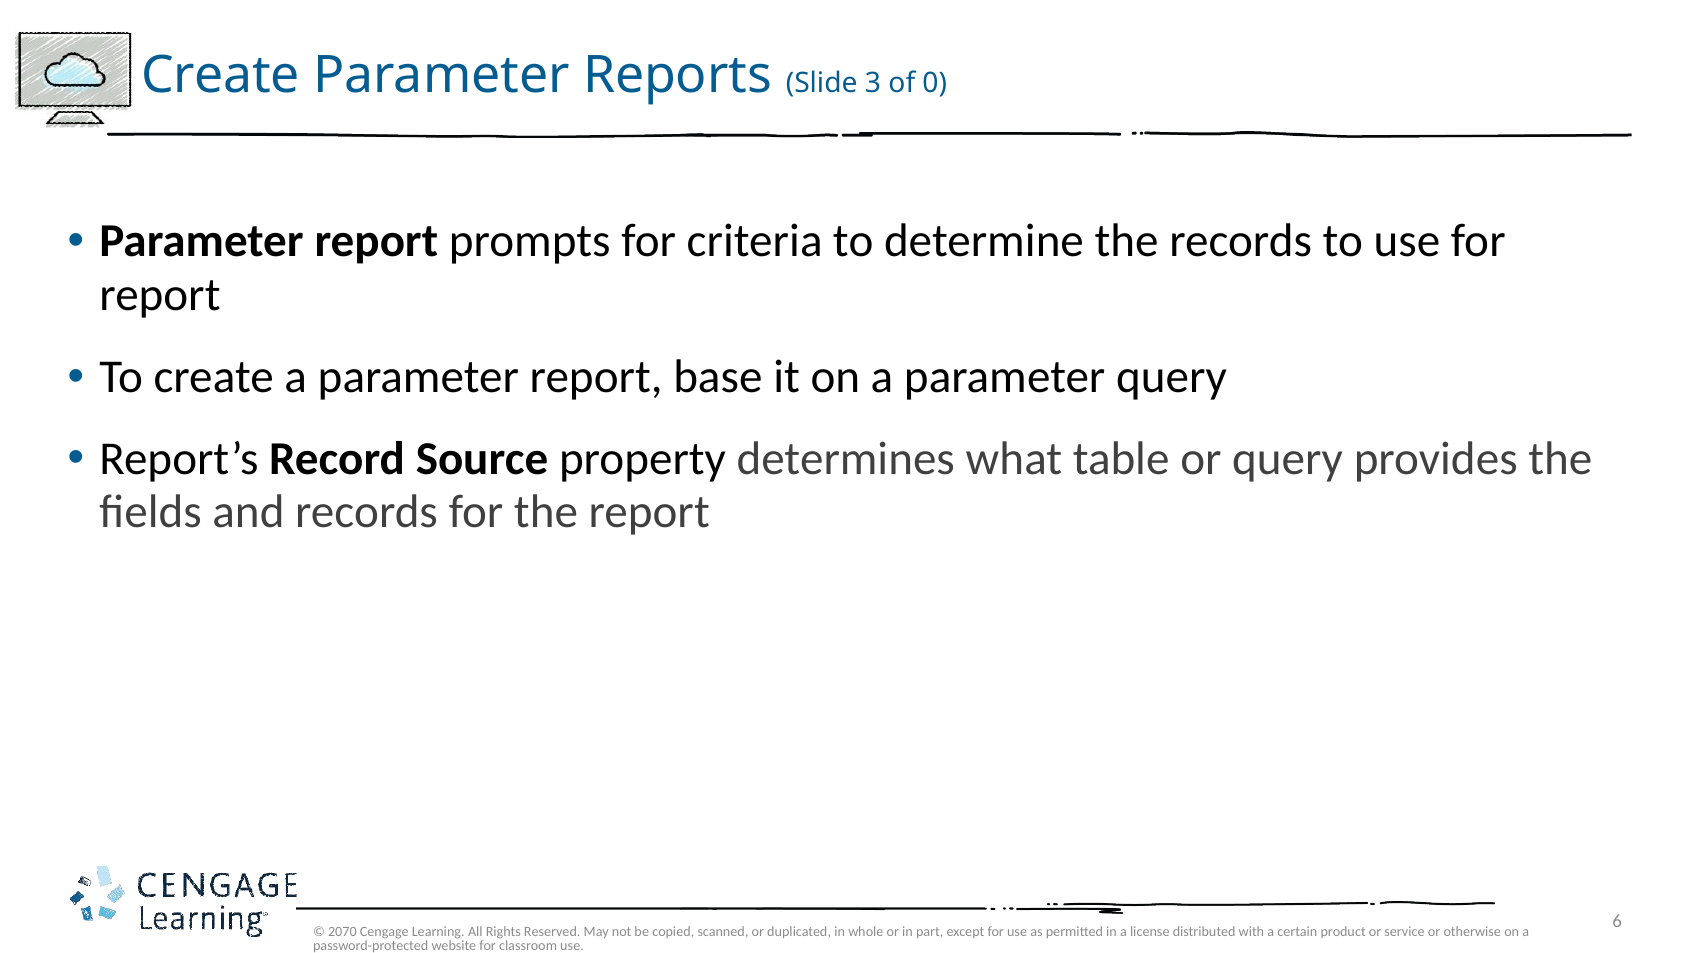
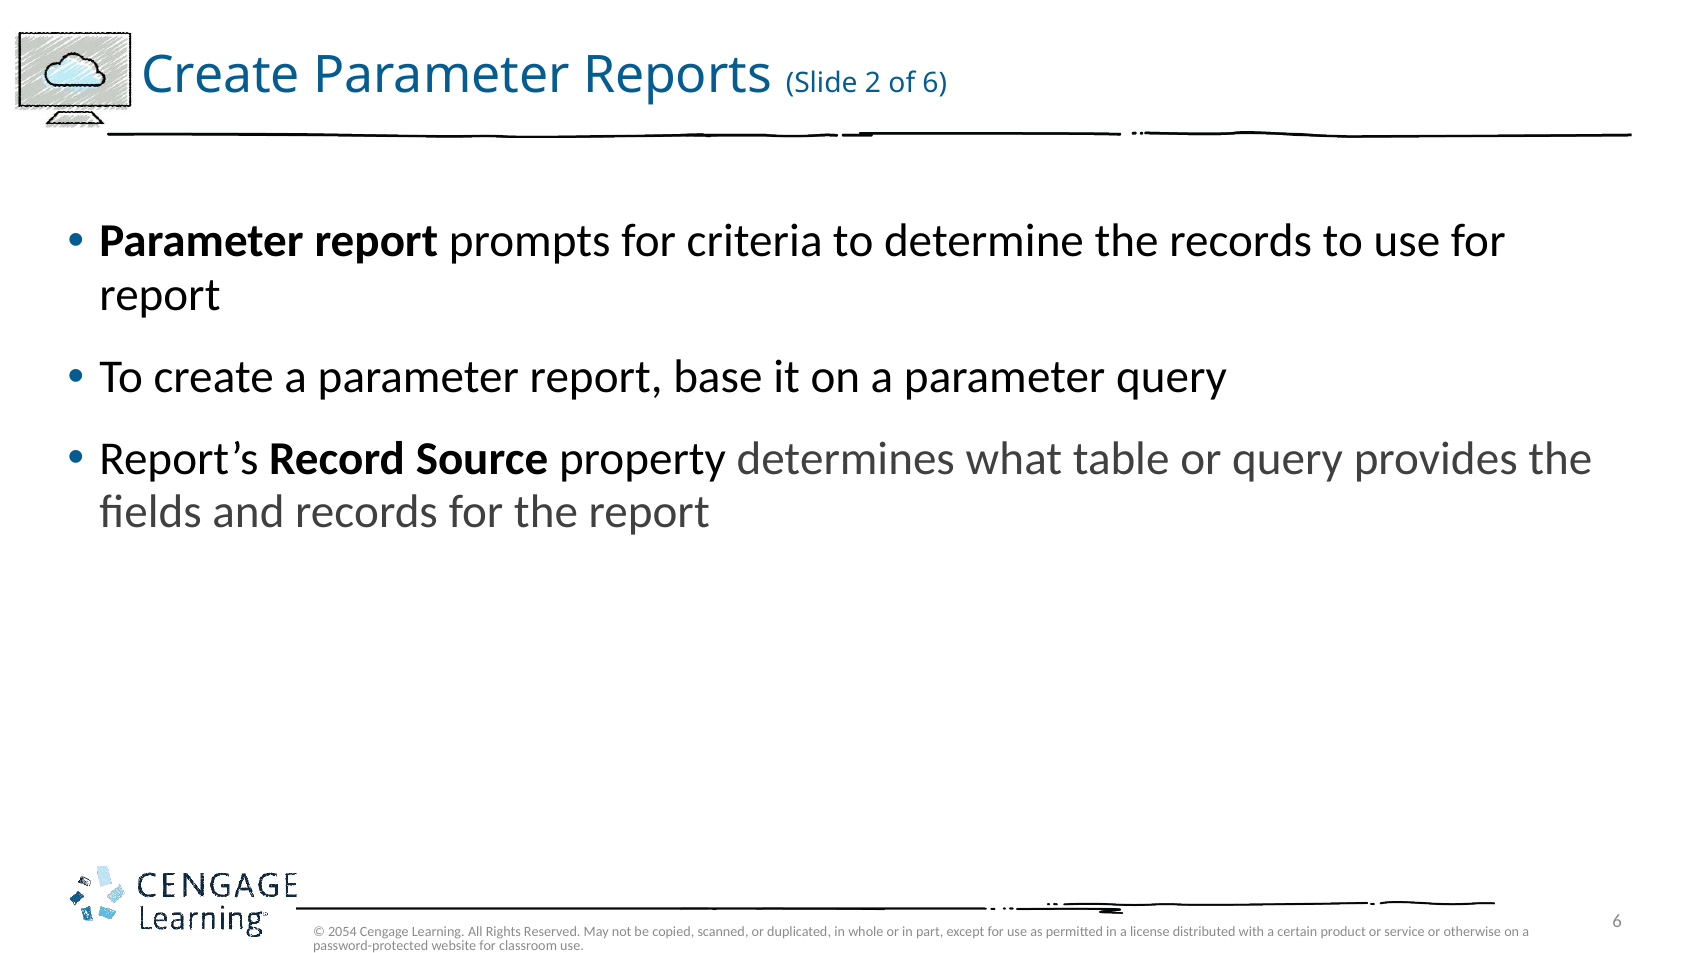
3: 3 -> 2 (873, 84)
of 0: 0 -> 6 (935, 84)
2070: 2070 -> 2054 (342, 932)
